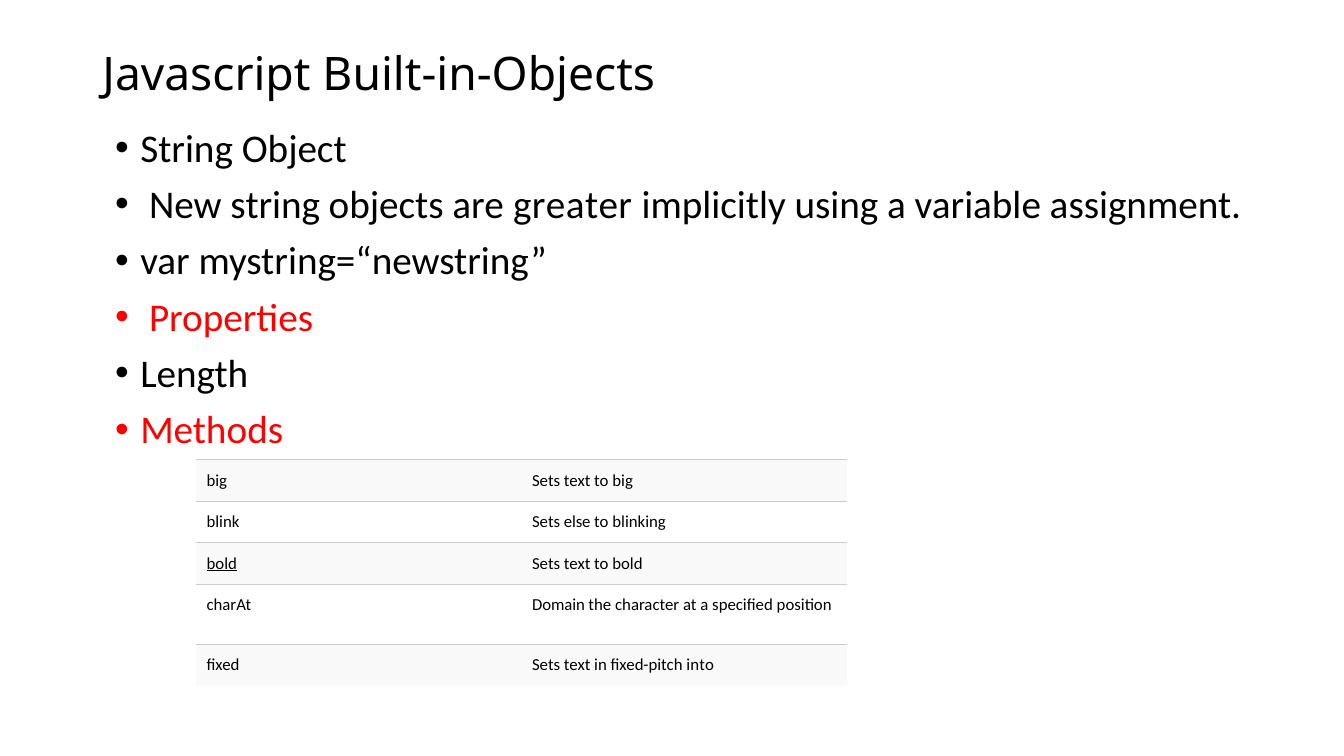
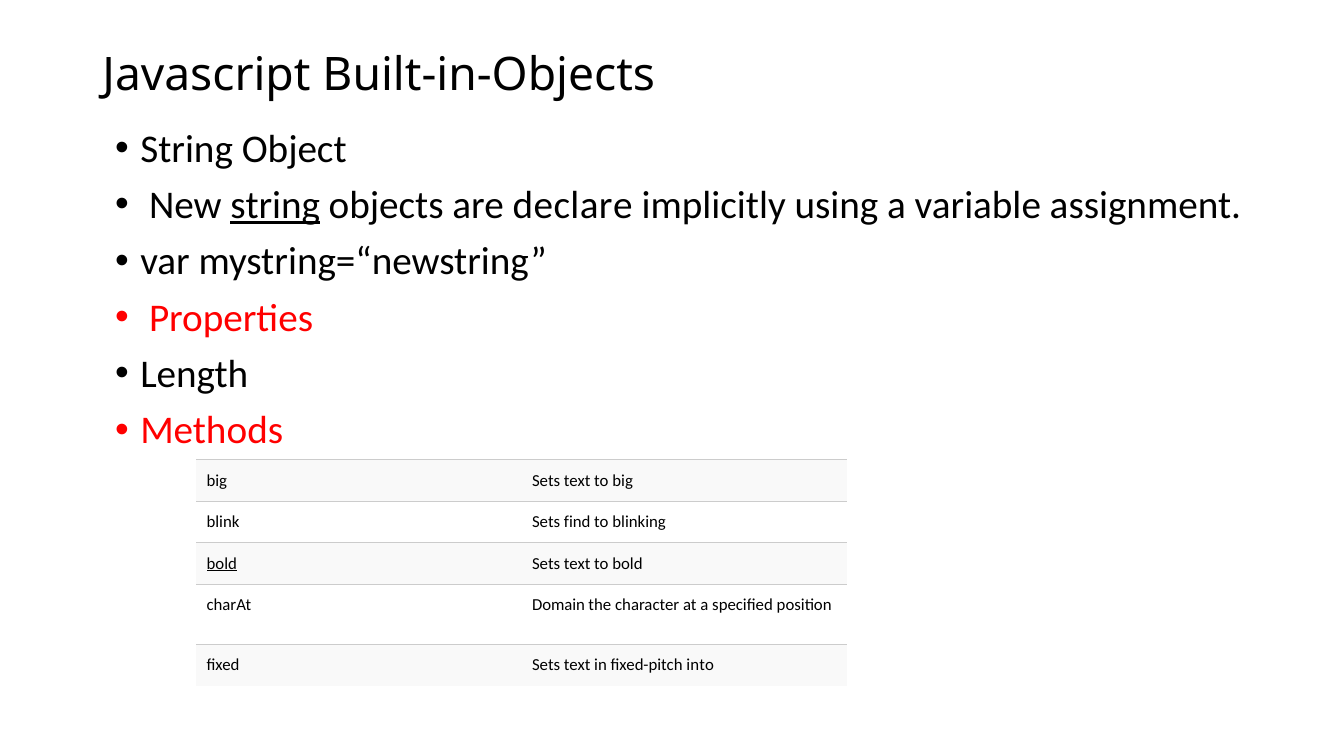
string underline: none -> present (275, 206)
greater: greater -> declare (573, 206)
else: else -> find (577, 522)
